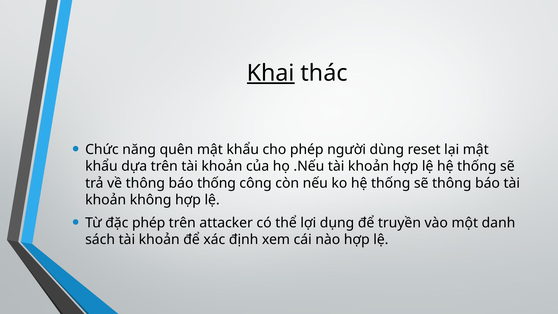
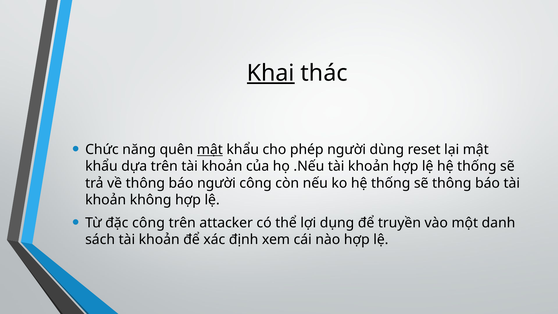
mật underline: none -> present (210, 150)
báo thống: thống -> người (216, 183)
đặc phép: phép -> công (149, 223)
